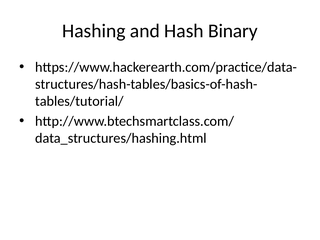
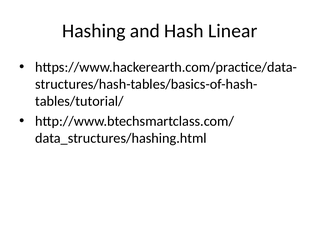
Binary: Binary -> Linear (233, 31)
